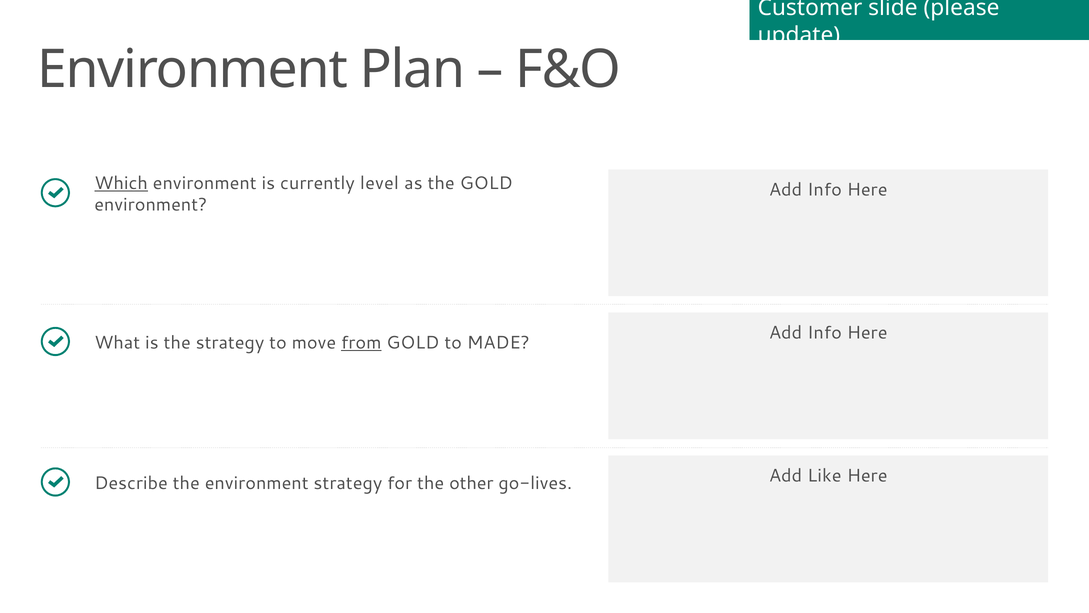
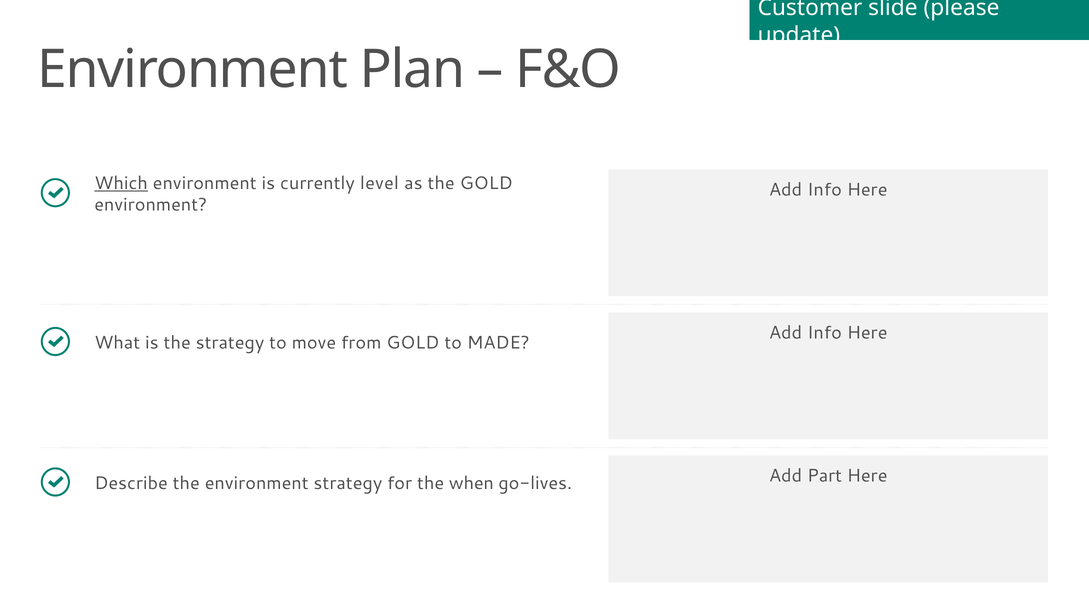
from underline: present -> none (361, 342)
Like: Like -> Part (825, 476)
other: other -> when (471, 483)
